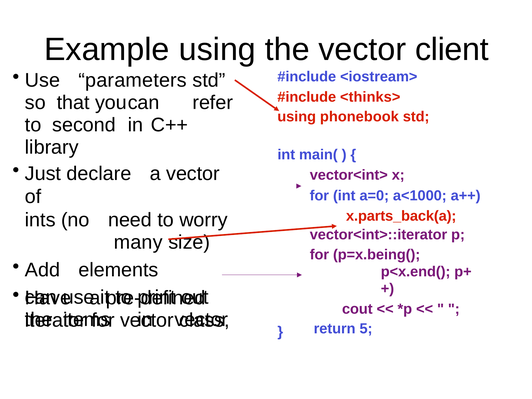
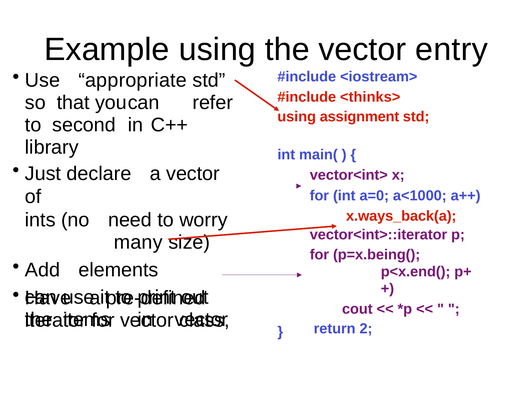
client: client -> entry (452, 50)
parameters: parameters -> appropriate (133, 80)
phonebook: phonebook -> assignment (359, 117)
x.parts_back(a: x.parts_back(a -> x.ways_back(a (401, 216)
5: 5 -> 2 (366, 329)
